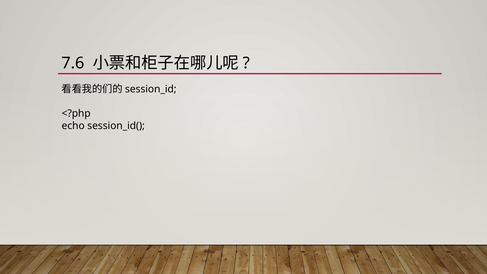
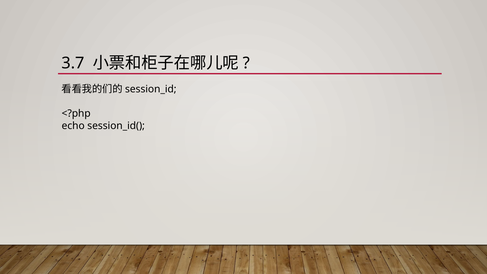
7.6: 7.6 -> 3.7 (73, 63)
